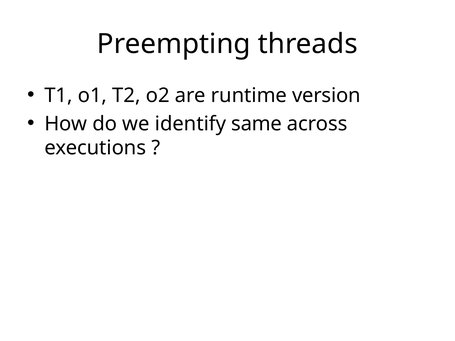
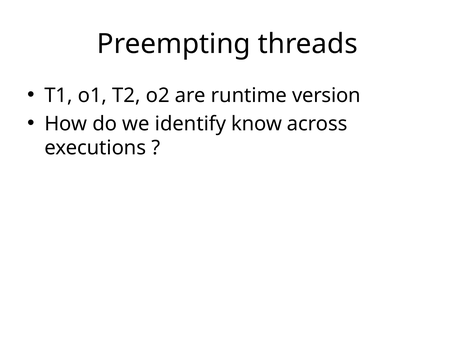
same: same -> know (257, 124)
